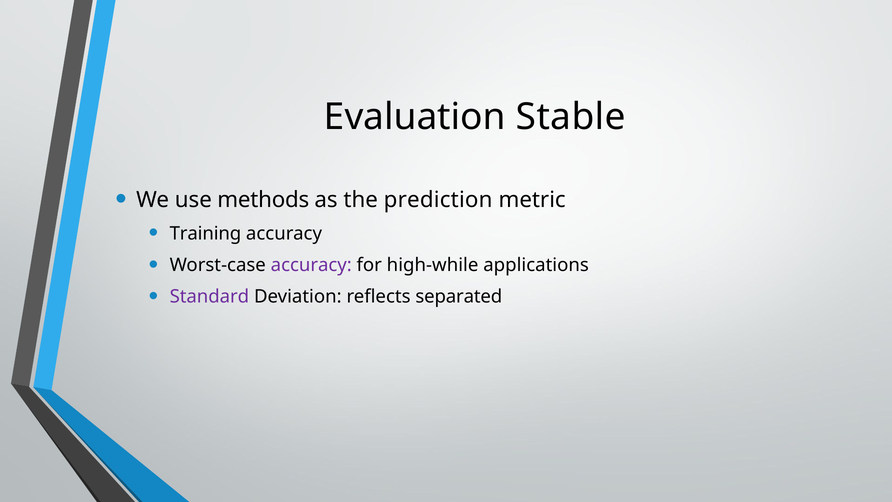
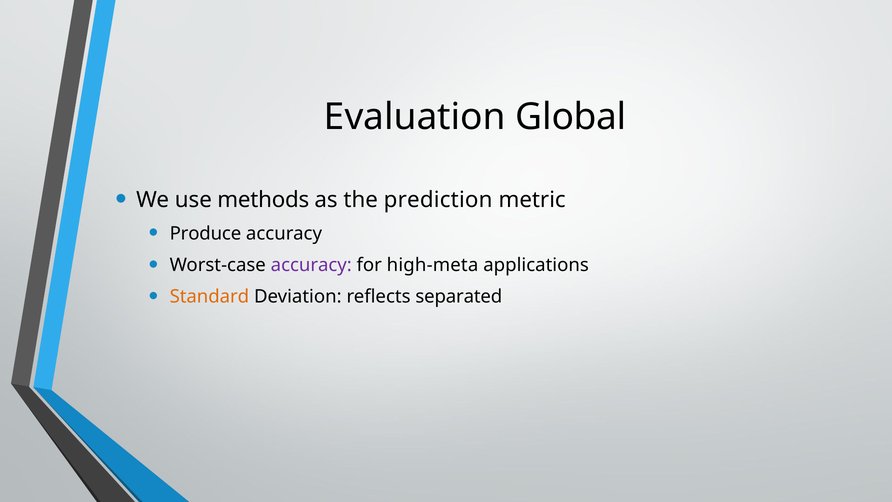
Stable: Stable -> Global (571, 117)
Training: Training -> Produce (205, 233)
high-while: high-while -> high-meta (433, 265)
Standard colour: purple -> orange (209, 296)
